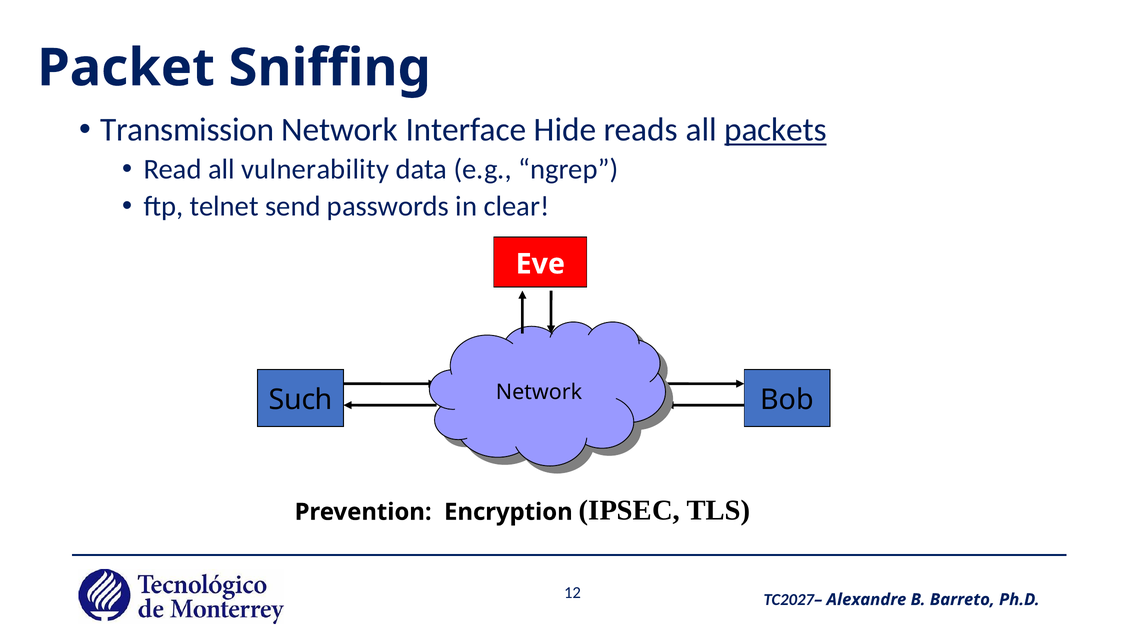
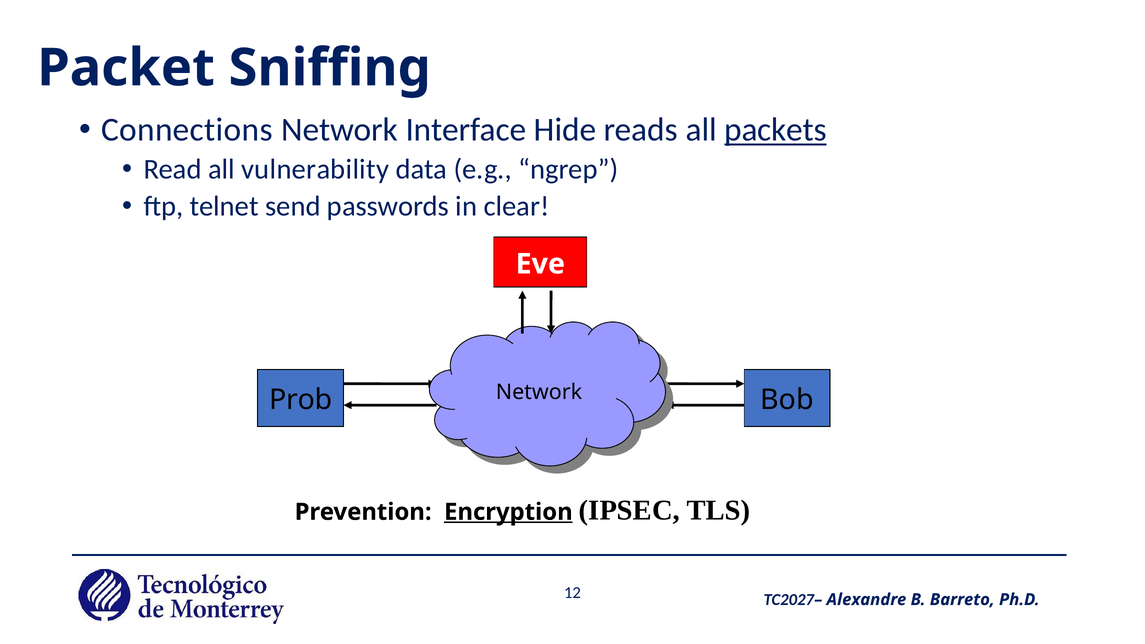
Transmission: Transmission -> Connections (187, 130)
Such: Such -> Prob (301, 400)
Encryption underline: none -> present (508, 512)
